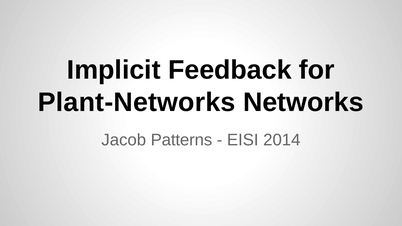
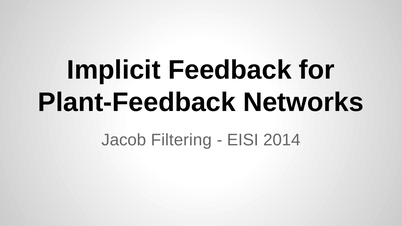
Plant-Networks: Plant-Networks -> Plant-Feedback (137, 102)
Patterns: Patterns -> Filtering (181, 140)
